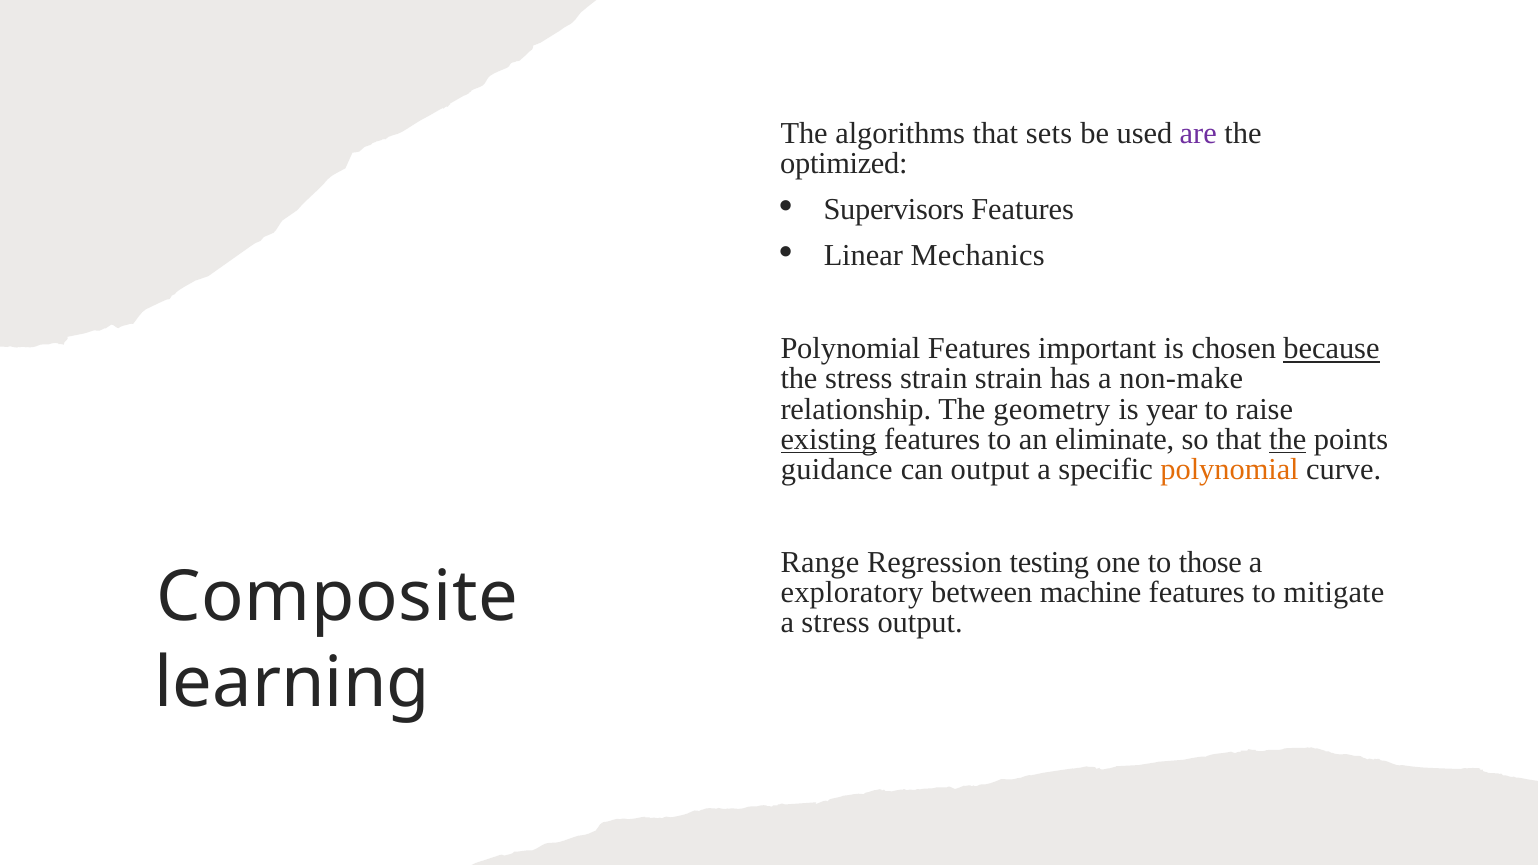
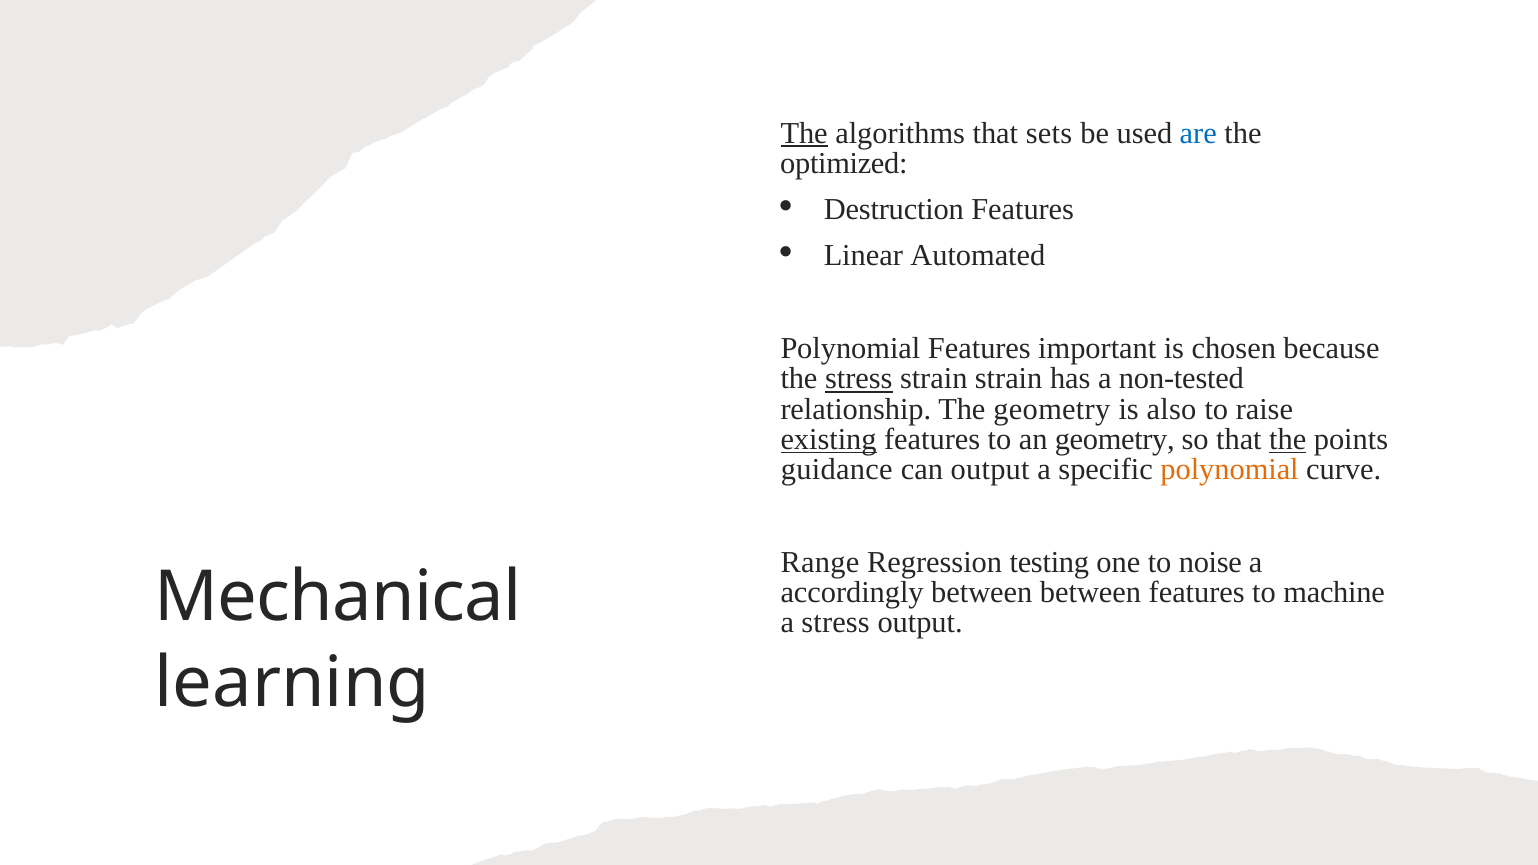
The underline: none -> present (804, 133)
are colour: purple -> blue (1198, 133)
Supervisors: Supervisors -> Destruction (894, 210)
Mechanics: Mechanics -> Automated (978, 256)
because underline: present -> none (1331, 349)
stress underline: none -> present (859, 379)
non-make: non-make -> non-tested (1181, 379)
year: year -> also (1171, 409)
an eliminate: eliminate -> geometry (1115, 439)
those: those -> noise (1210, 562)
Composite: Composite -> Mechanical (338, 597)
exploratory: exploratory -> accordingly (852, 593)
between machine: machine -> between (1091, 593)
mitigate: mitigate -> machine (1334, 593)
